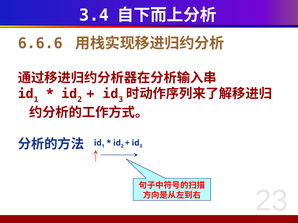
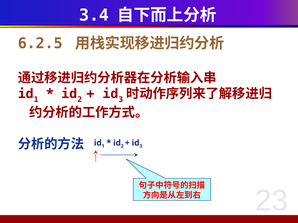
6.6.6: 6.6.6 -> 6.2.5 (40, 43)
